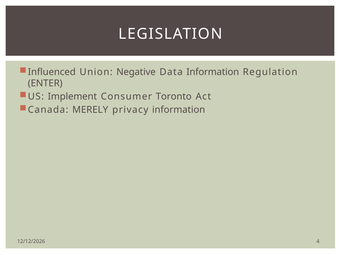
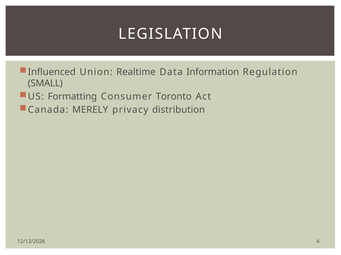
Negative: Negative -> Realtime (136, 72)
ENTER: ENTER -> SMALL (45, 84)
Implement: Implement -> Formatting (72, 97)
privacy information: information -> distribution (179, 110)
